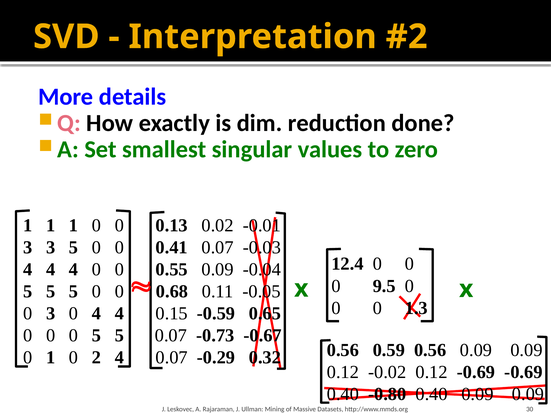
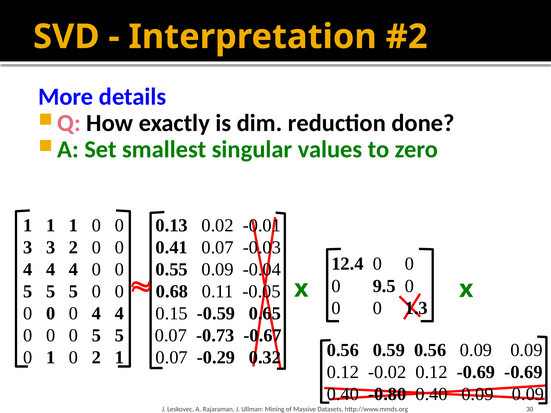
3 5: 5 -> 2 (74, 248)
3: 3 -> 0 (51, 314)
2 4: 4 -> 1 (119, 358)
